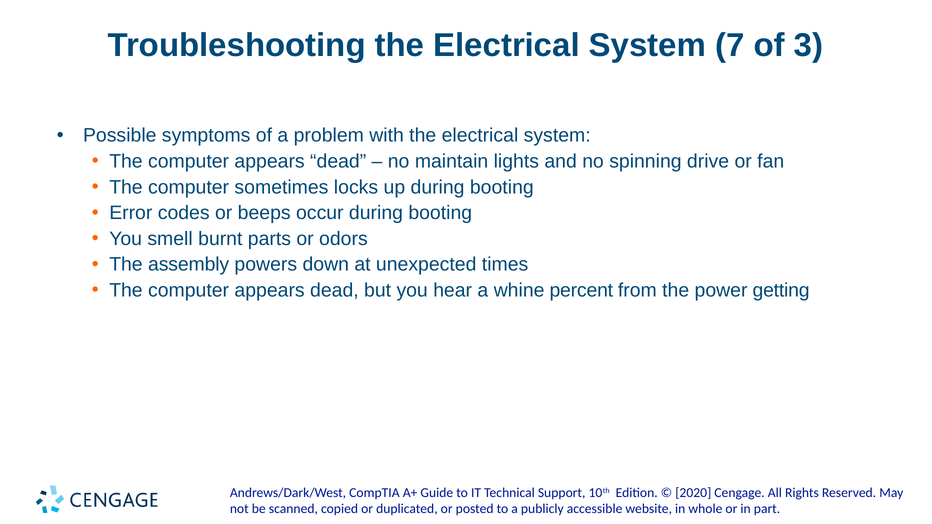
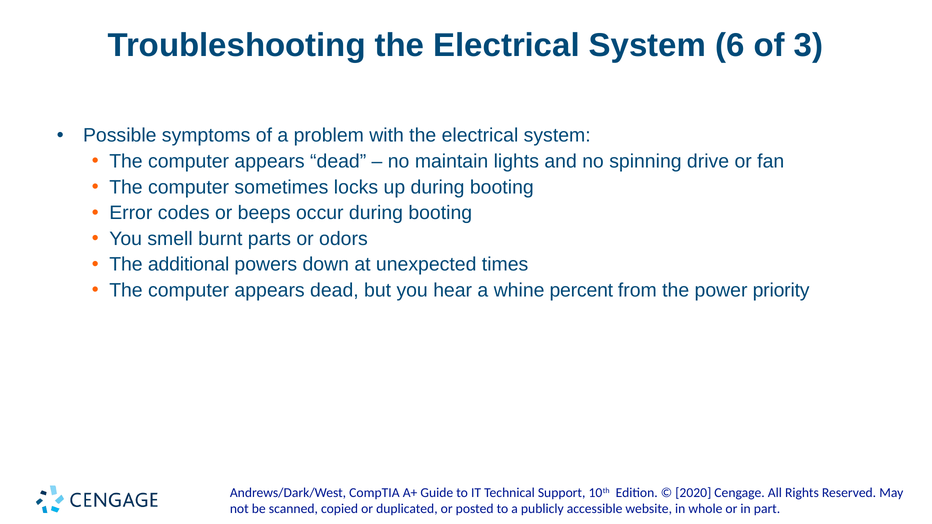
7: 7 -> 6 (730, 46)
assembly: assembly -> additional (189, 265)
getting: getting -> priority (781, 290)
